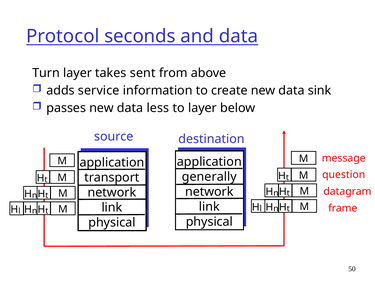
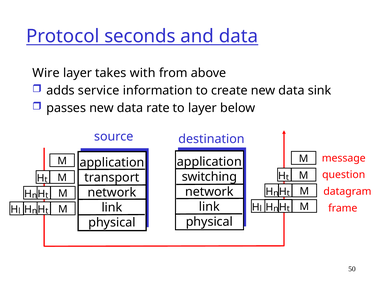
Turn: Turn -> Wire (46, 73)
sent: sent -> with (143, 73)
less: less -> rate (158, 108)
generally: generally -> switching (209, 177)
